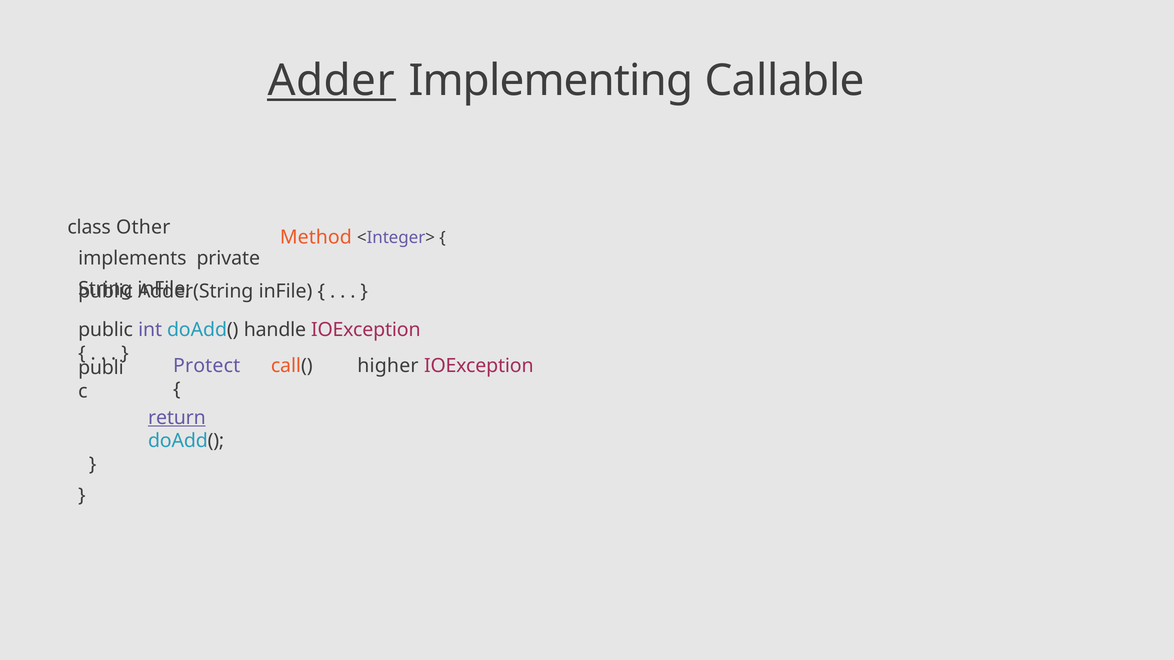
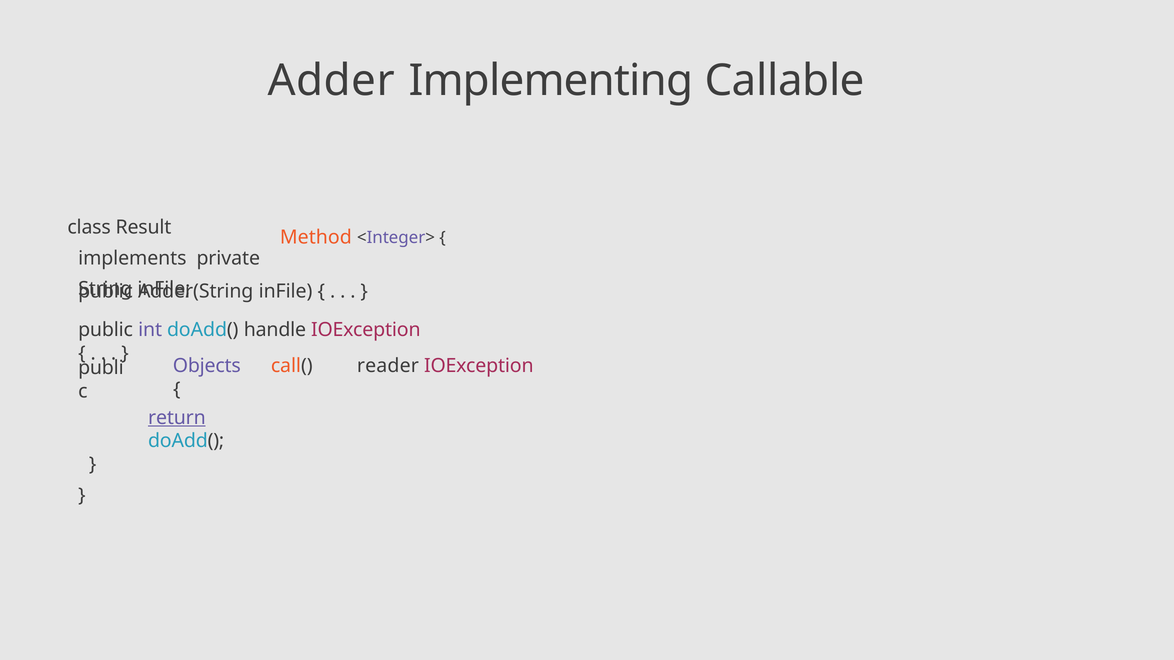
Adder underline: present -> none (331, 81)
Other: Other -> Result (143, 228)
Protect: Protect -> Objects (207, 366)
higher: higher -> reader (388, 366)
